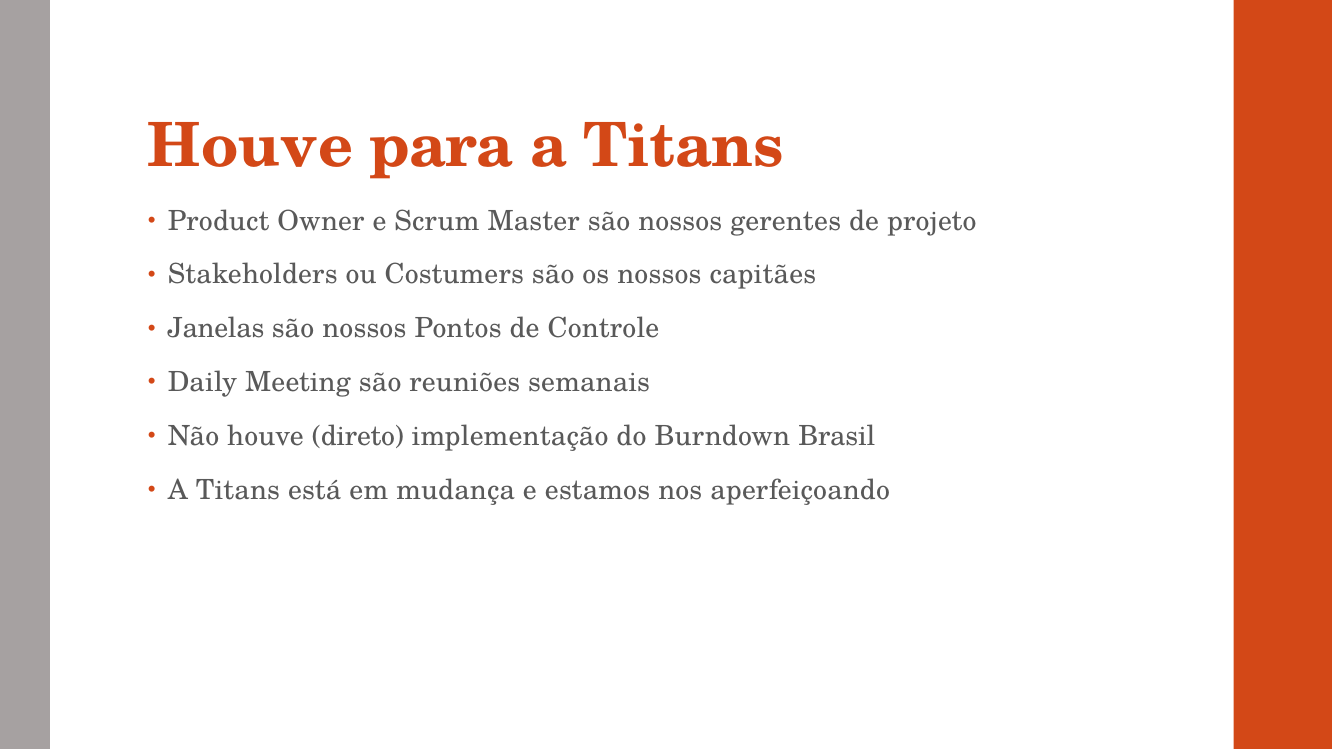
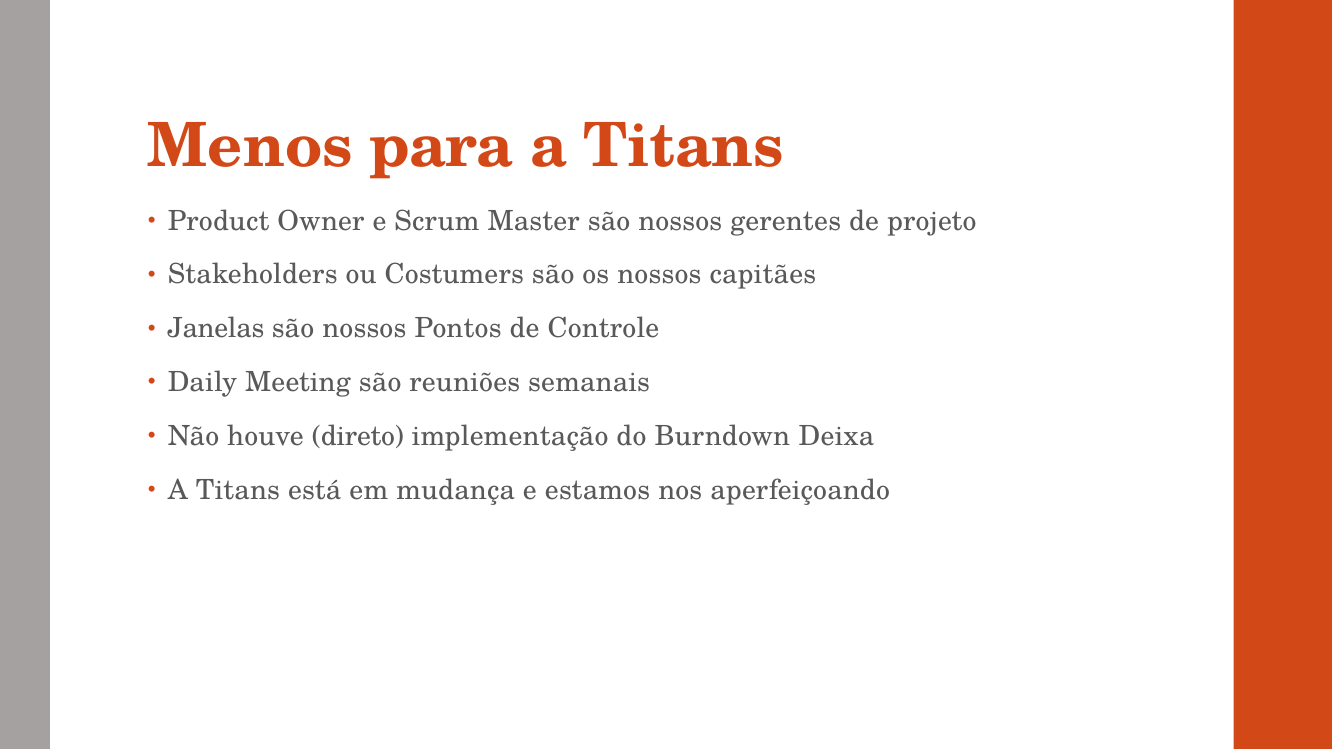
Houve: Houve -> Menos (250, 146)
Brasil: Brasil -> Deixa (837, 436)
